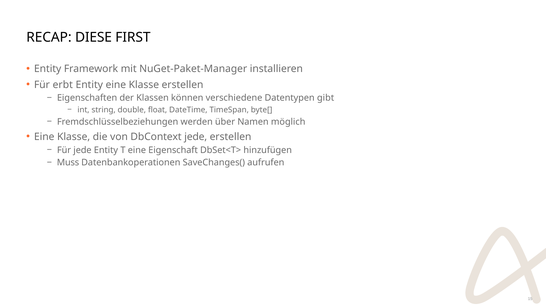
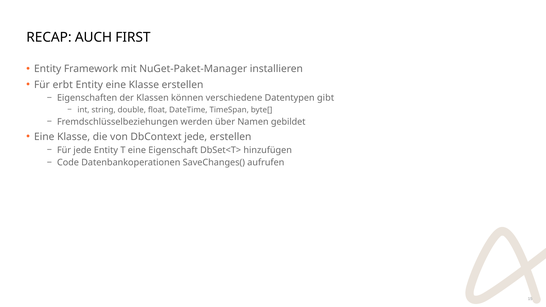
DIESE: DIESE -> AUCH (94, 37)
möglich: möglich -> gebildet (288, 122)
Muss: Muss -> Code (68, 163)
